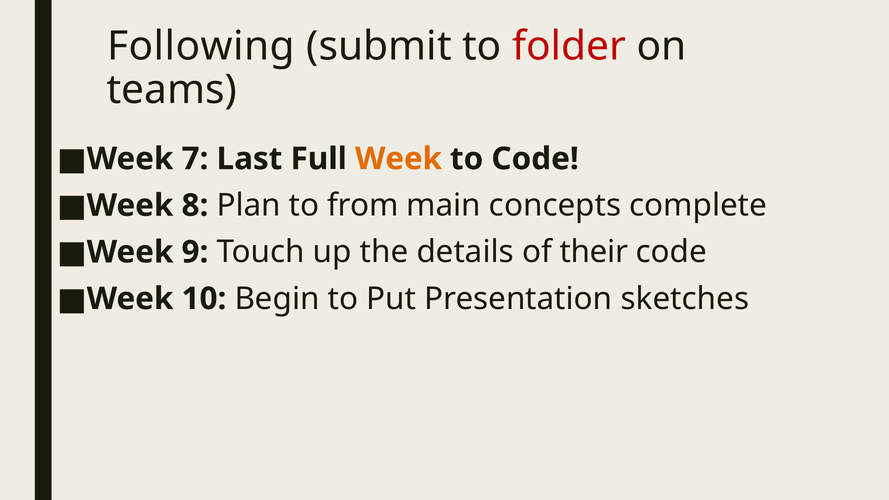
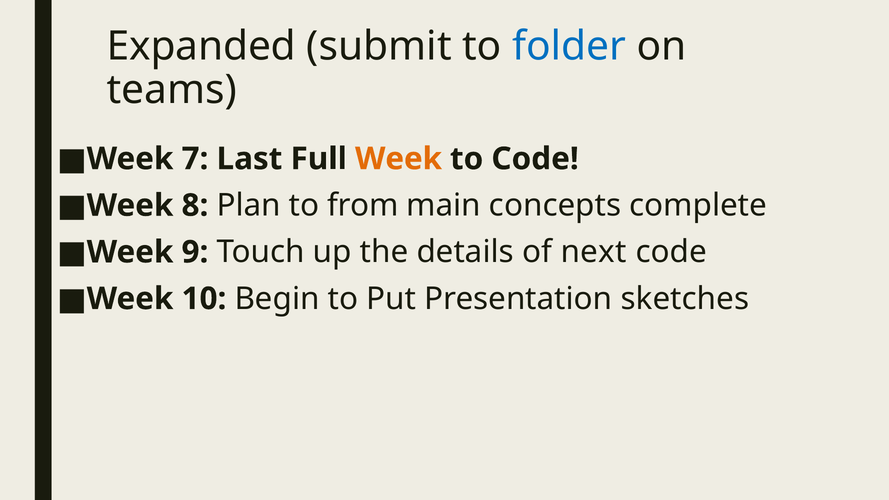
Following: Following -> Expanded (201, 46)
folder colour: red -> blue (569, 46)
their: their -> next (594, 252)
